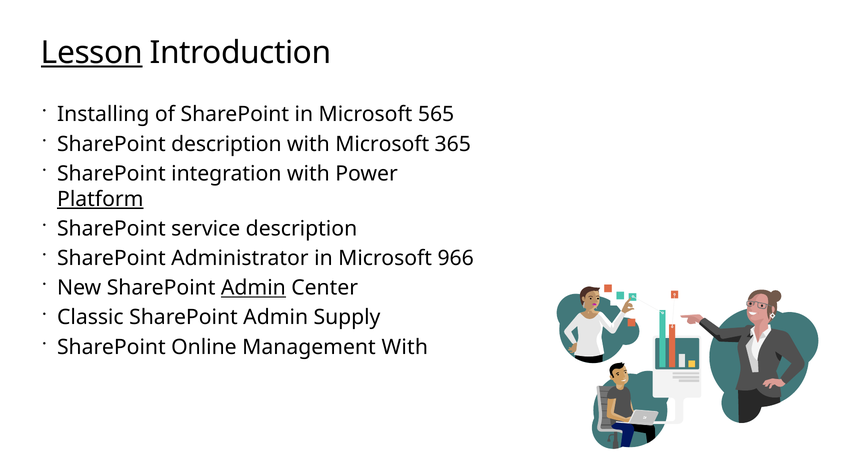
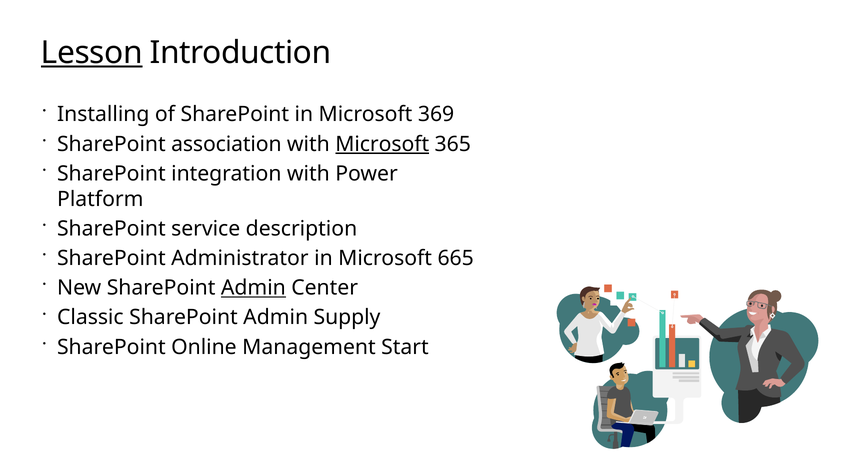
565: 565 -> 369 (436, 115)
SharePoint description: description -> association (226, 144)
Microsoft underline: none -> present (382, 144)
Platform underline: present -> none (100, 199)
966: 966 -> 665 (456, 258)
Management With: With -> Start (405, 347)
